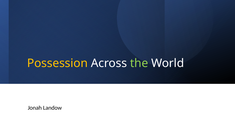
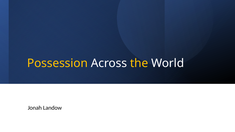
the colour: light green -> yellow (139, 63)
